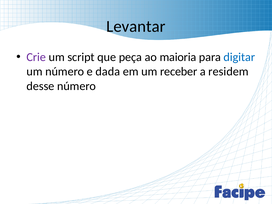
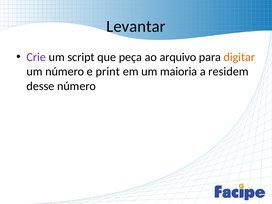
maioria: maioria -> arquivo (178, 57)
digitar colour: blue -> orange (239, 57)
dada: dada -> print (108, 72)
receber: receber -> maioria (179, 72)
